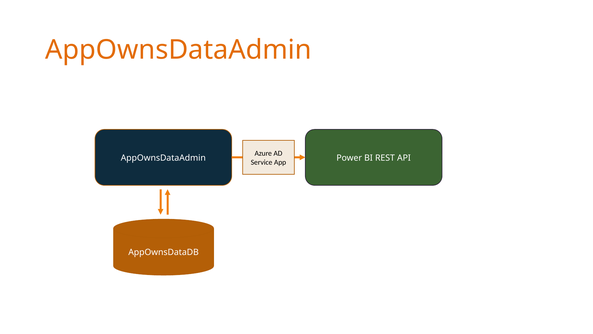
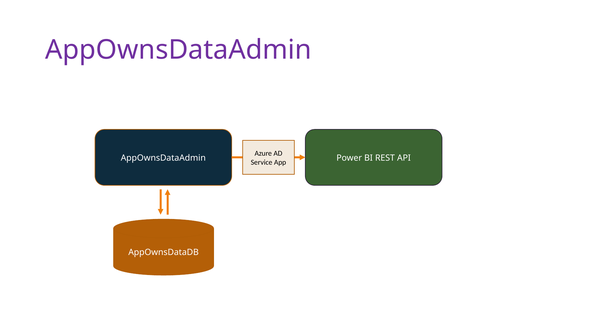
AppOwnsDataAdmin colour: orange -> purple (178, 50)
